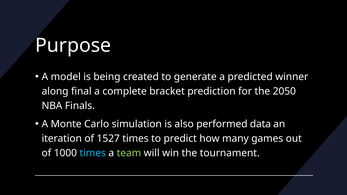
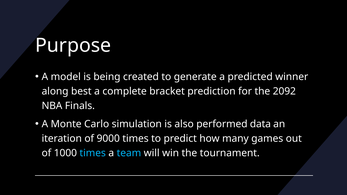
final: final -> best (81, 91)
2050: 2050 -> 2092 (284, 91)
1527: 1527 -> 9000 (108, 139)
team colour: light green -> light blue (129, 153)
